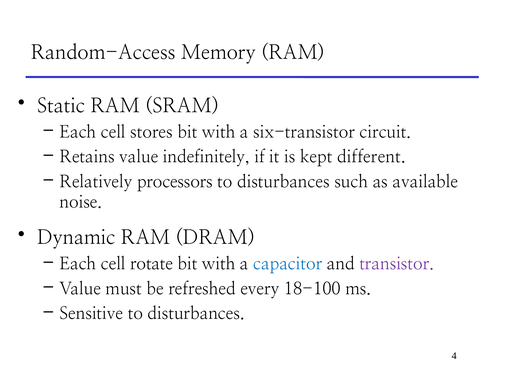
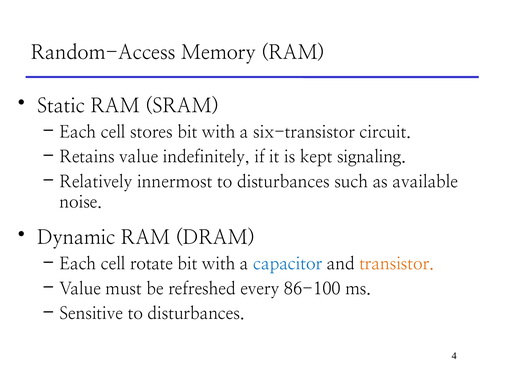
different: different -> signaling (372, 157)
processors: processors -> innermost (175, 182)
transistor colour: purple -> orange (397, 264)
18-100: 18-100 -> 86-100 (312, 289)
